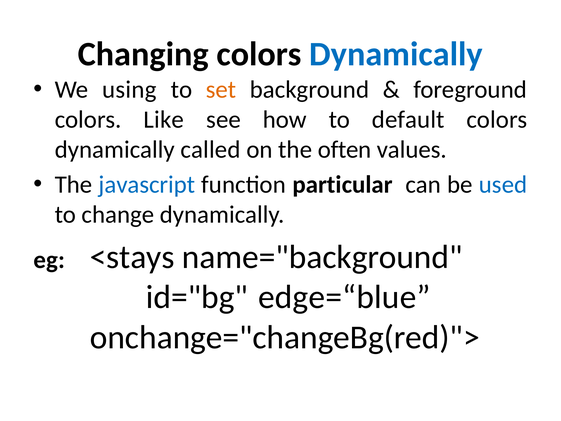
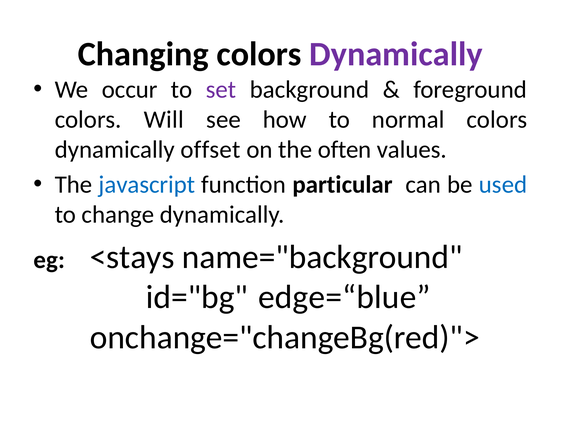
Dynamically colour: blue -> purple (396, 54)
using: using -> occur (130, 90)
set colour: orange -> purple (221, 90)
Like: Like -> Will (164, 120)
default: default -> normal (408, 120)
called: called -> offset (210, 150)
